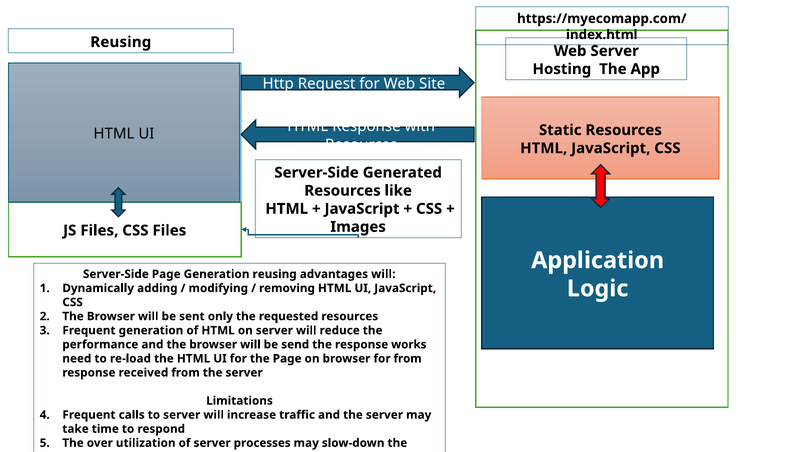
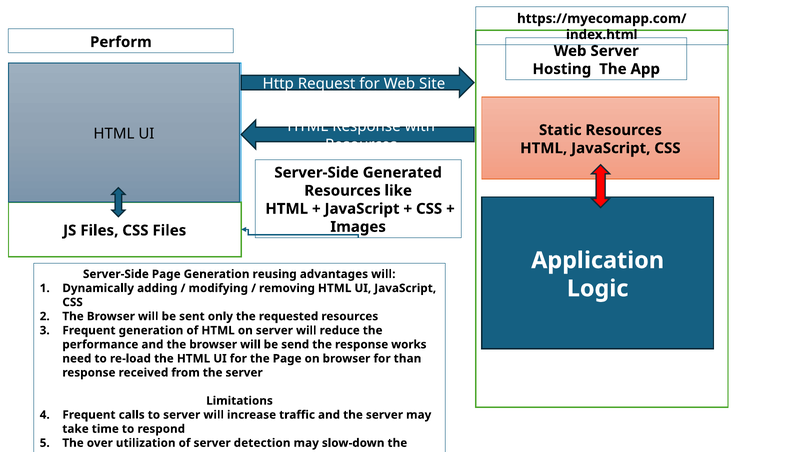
Reusing: Reusing -> Perform (121, 42)
for from: from -> than (407, 359)
processes: processes -> detection (262, 443)
